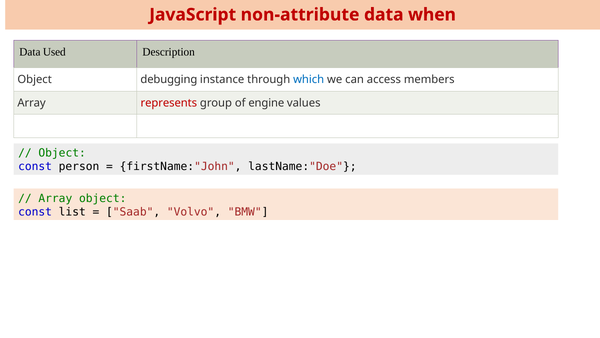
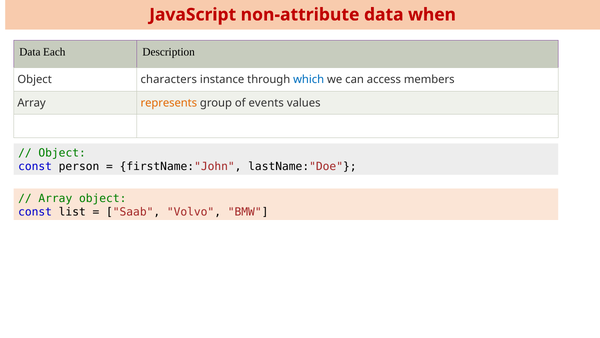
Used: Used -> Each (54, 52)
debugging: debugging -> characters (169, 80)
represents colour: red -> orange (169, 103)
engine: engine -> events (266, 103)
